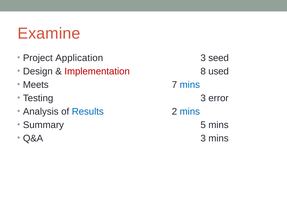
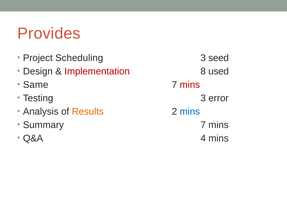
Examine: Examine -> Provides (49, 33)
Application: Application -> Scheduling (79, 58)
Meets: Meets -> Same (36, 85)
mins colour: blue -> red (190, 85)
Results colour: blue -> orange (88, 112)
Summary 5: 5 -> 7 (203, 125)
Q&A 3: 3 -> 4 (203, 138)
